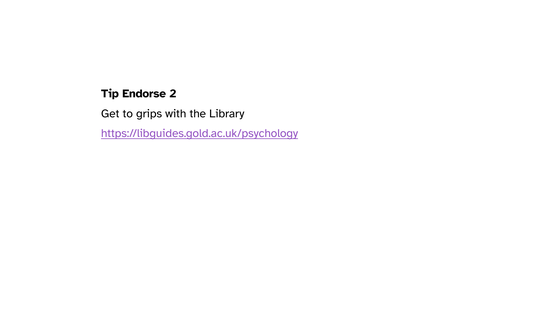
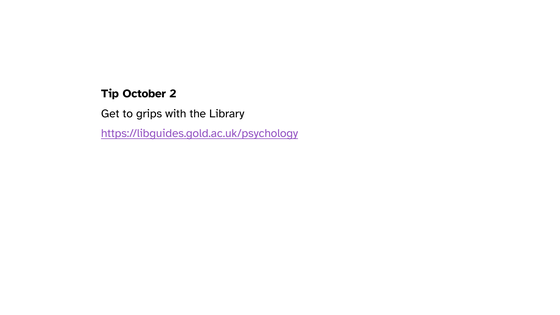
Endorse: Endorse -> October (144, 94)
